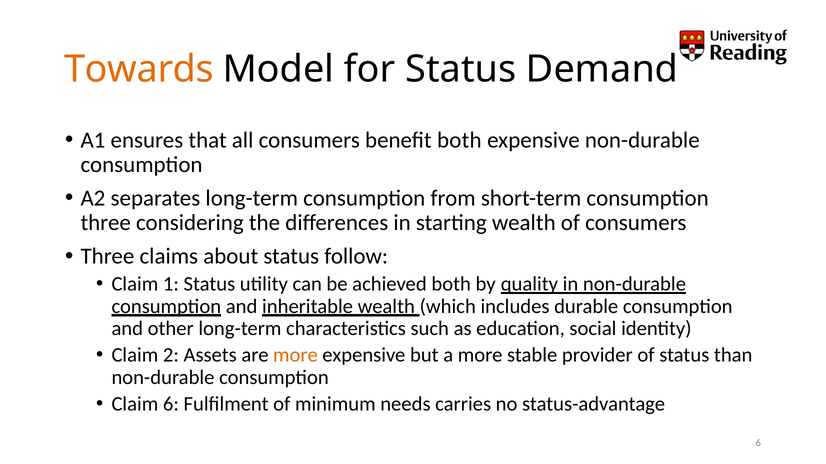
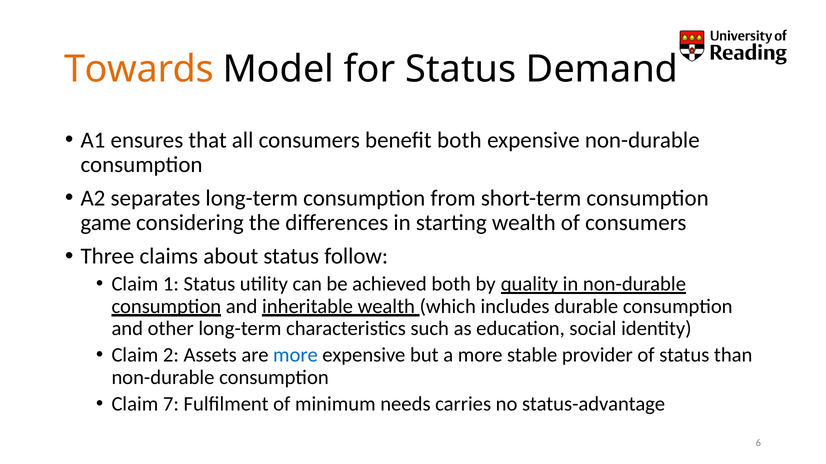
three: three -> game (106, 223)
more colour: orange -> blue (295, 356)
Claim 6: 6 -> 7 (171, 404)
